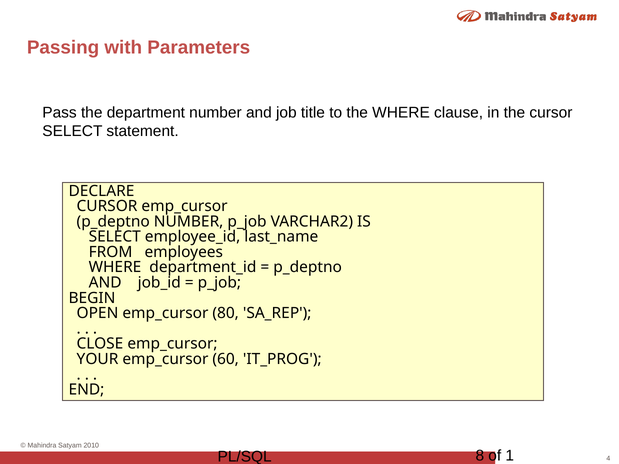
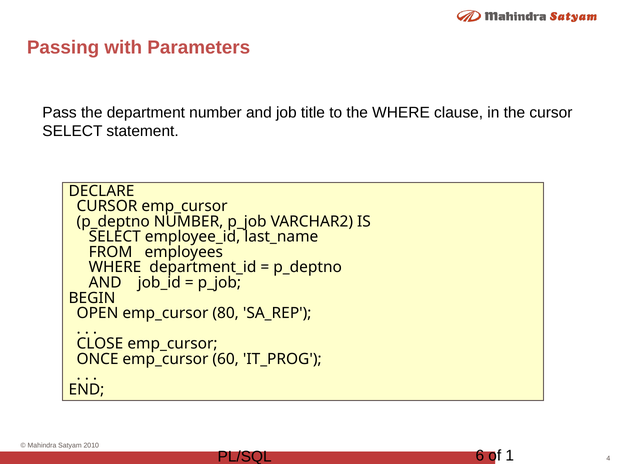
YOUR: YOUR -> ONCE (98, 359)
8: 8 -> 6 (480, 456)
